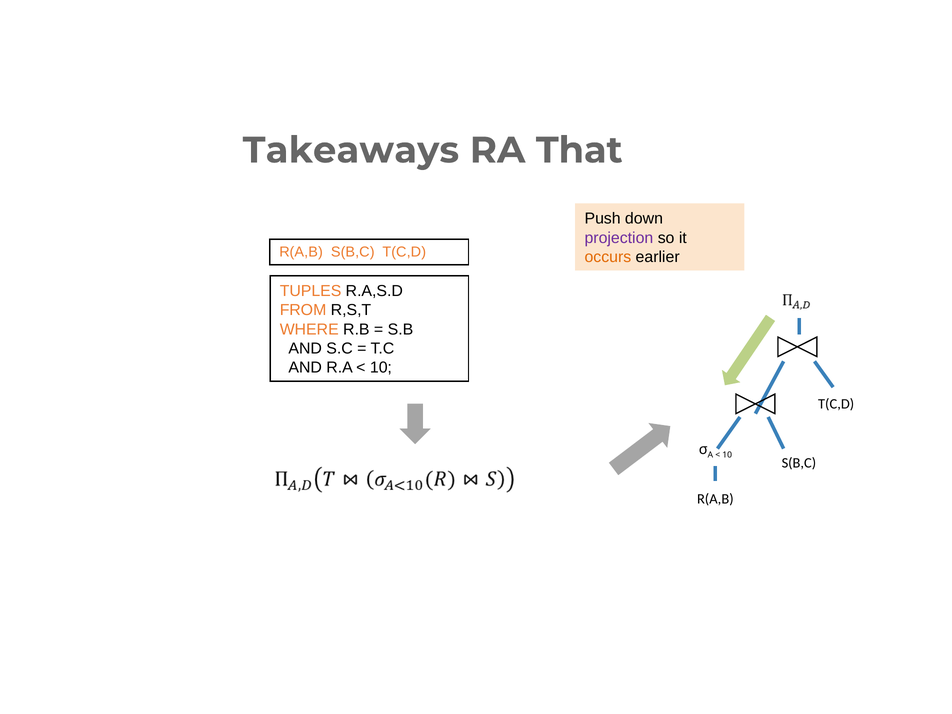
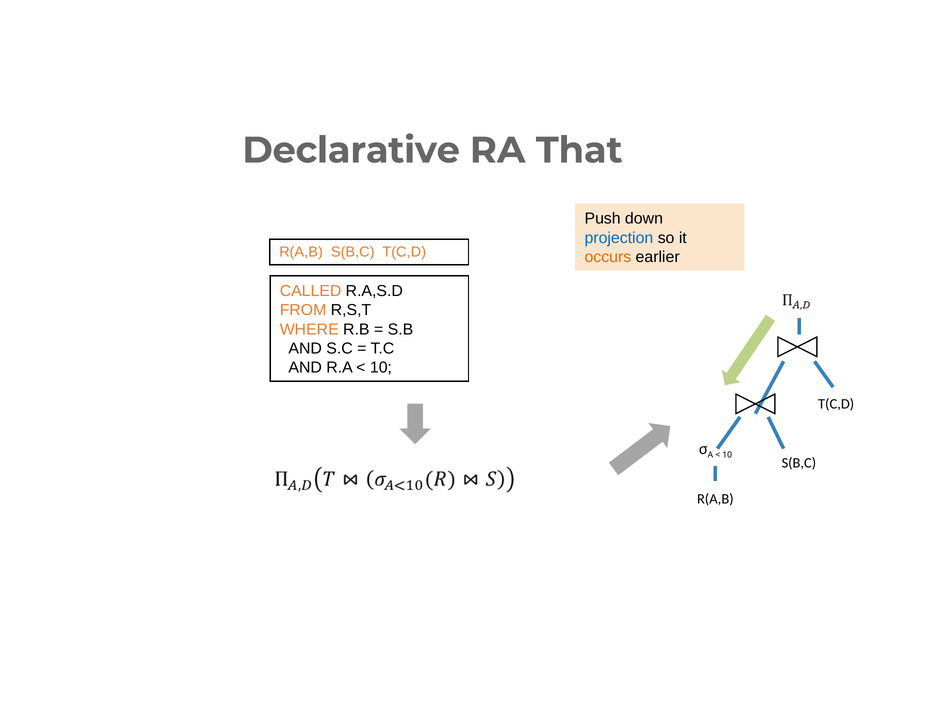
Takeaways: Takeaways -> Declarative (351, 150)
projection colour: purple -> blue (619, 238)
TUPLES: TUPLES -> CALLED (311, 291)
